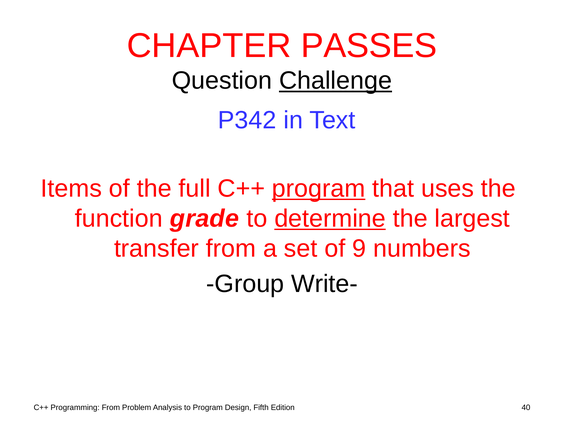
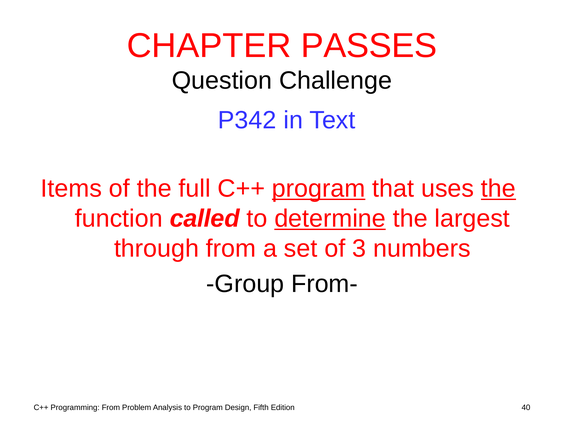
Challenge underline: present -> none (335, 81)
the underline: none -> present (498, 189)
grade: grade -> called (205, 219)
transfer: transfer -> through (157, 249)
9: 9 -> 3 (359, 249)
Write-: Write- -> From- (324, 284)
